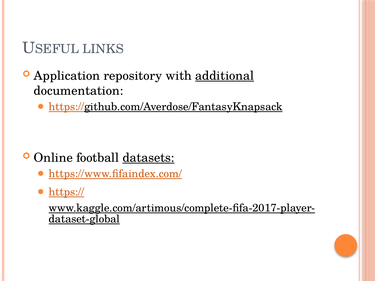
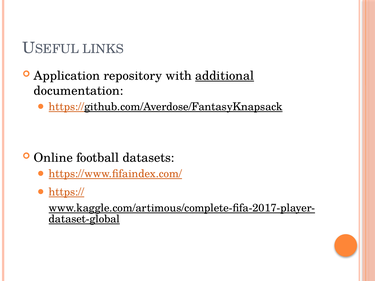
datasets underline: present -> none (149, 158)
